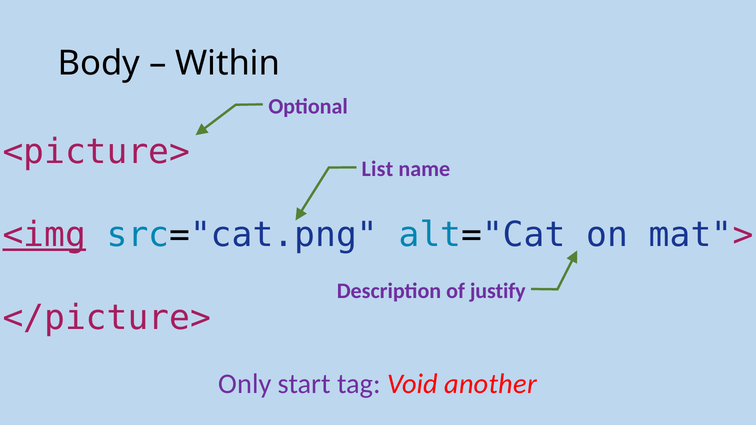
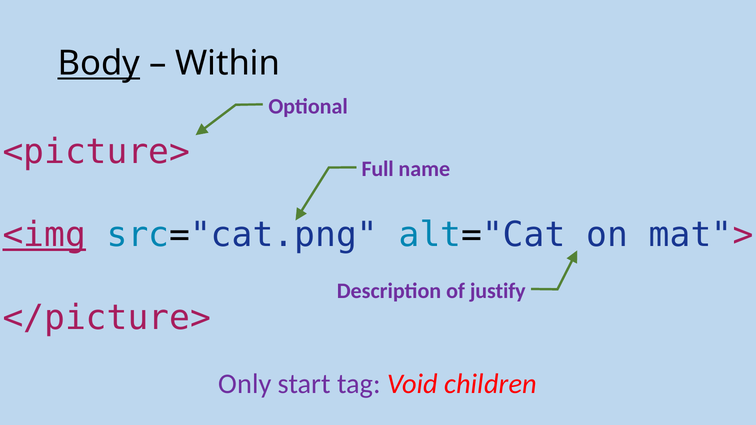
Body underline: none -> present (99, 64)
List: List -> Full (378, 169)
another: another -> children (491, 384)
